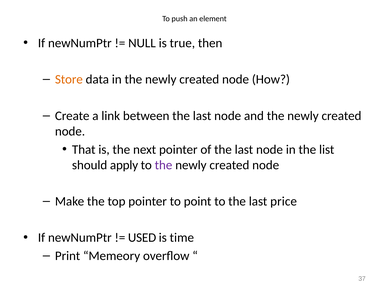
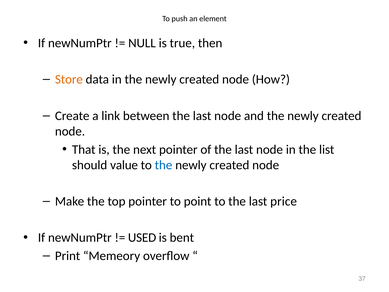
apply: apply -> value (124, 165)
the colour: purple -> blue (164, 165)
time: time -> bent (182, 238)
